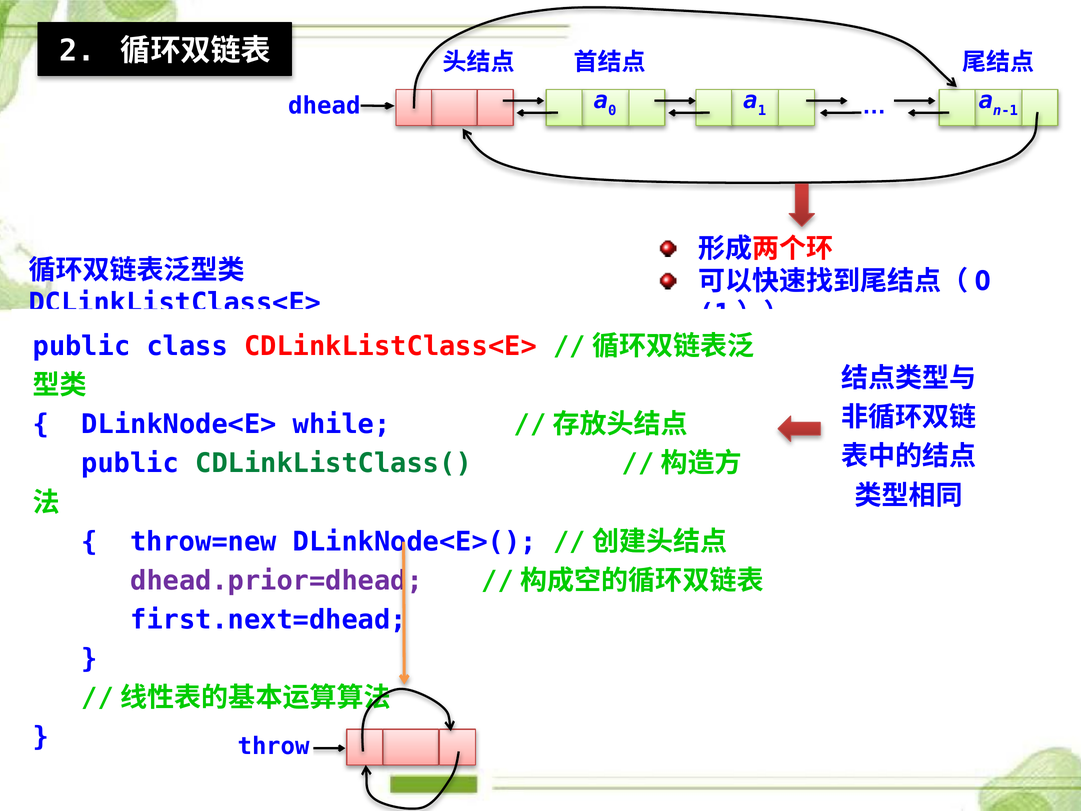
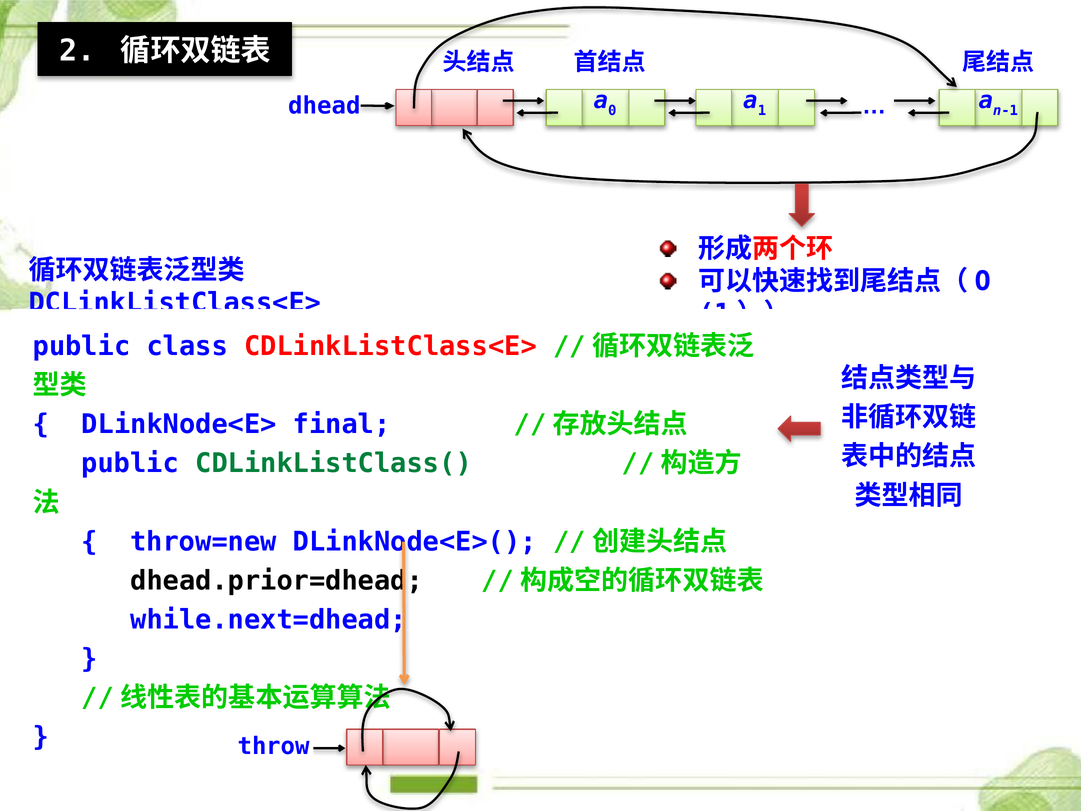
while: while -> final (342, 424)
dhead.prior=dhead colour: purple -> black (277, 580)
first.next=dhead: first.next=dhead -> while.next=dhead (268, 620)
